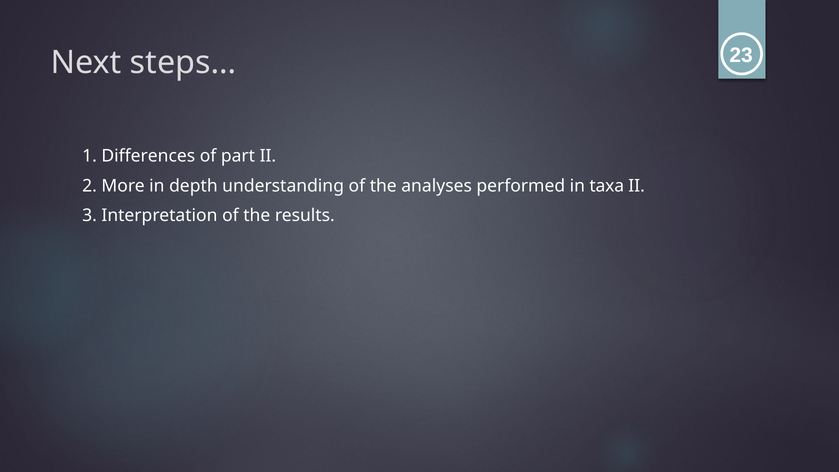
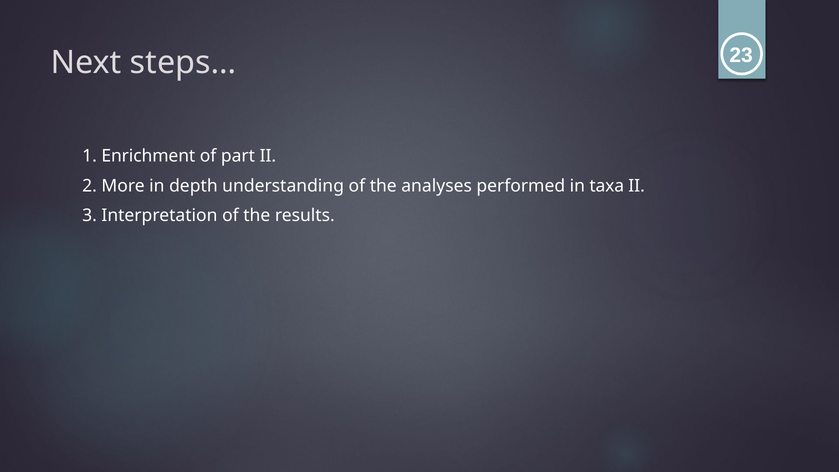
Differences: Differences -> Enrichment (148, 156)
